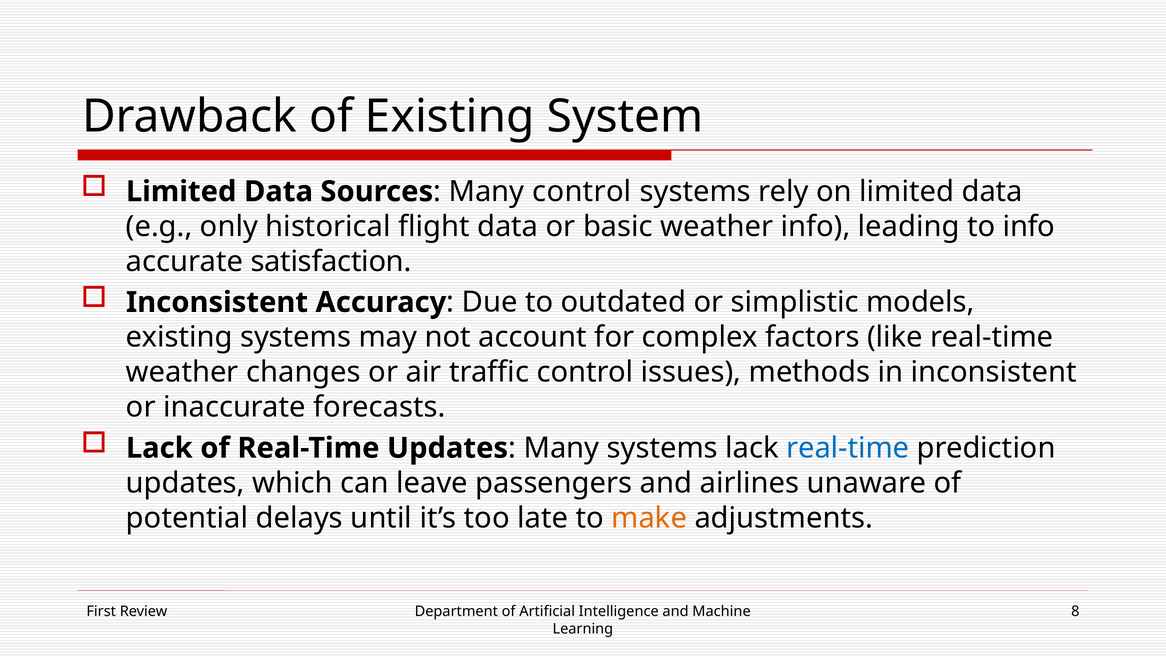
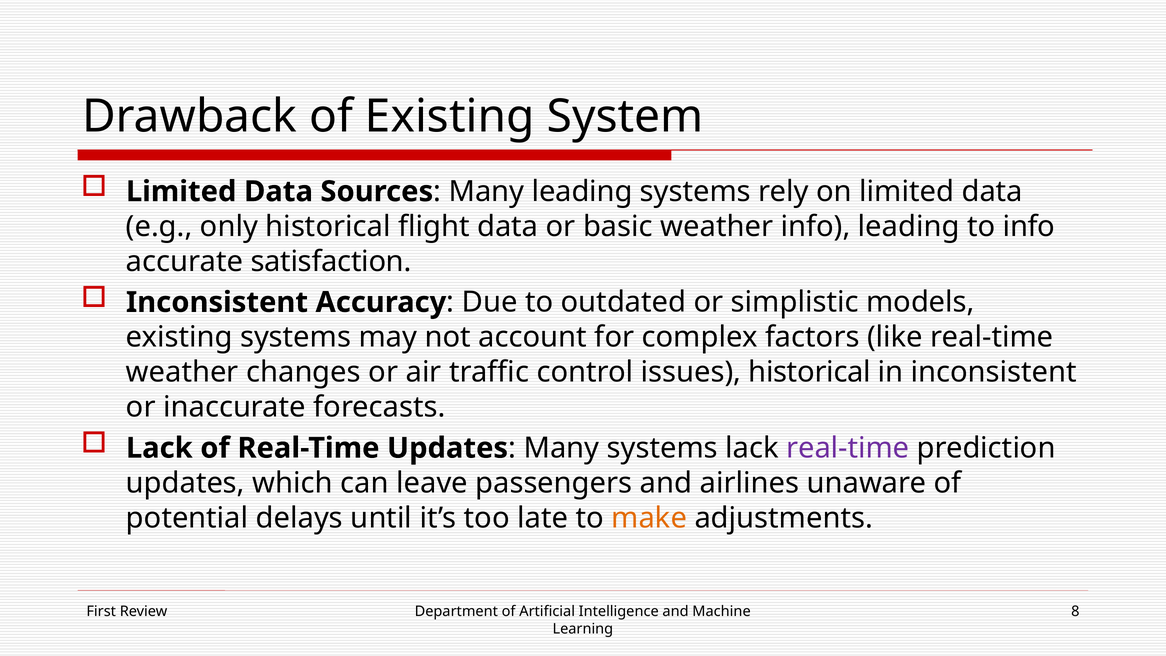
Many control: control -> leading (582, 192)
issues methods: methods -> historical (810, 372)
real-time colour: blue -> purple (848, 448)
